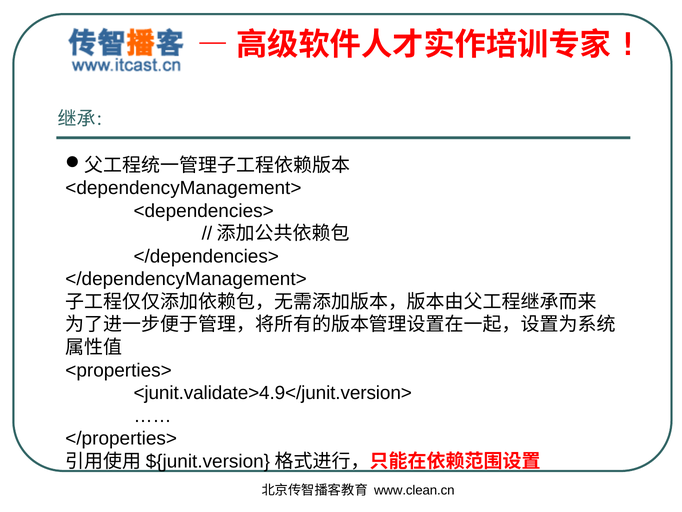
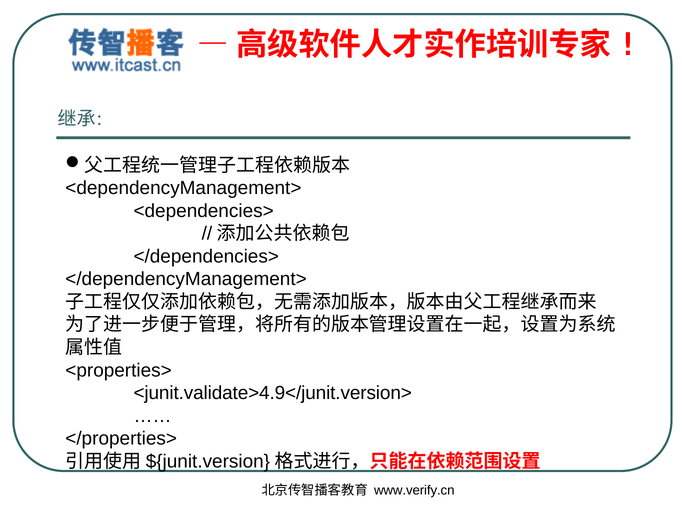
www.clean.cn: www.clean.cn -> www.verify.cn (414, 490)
